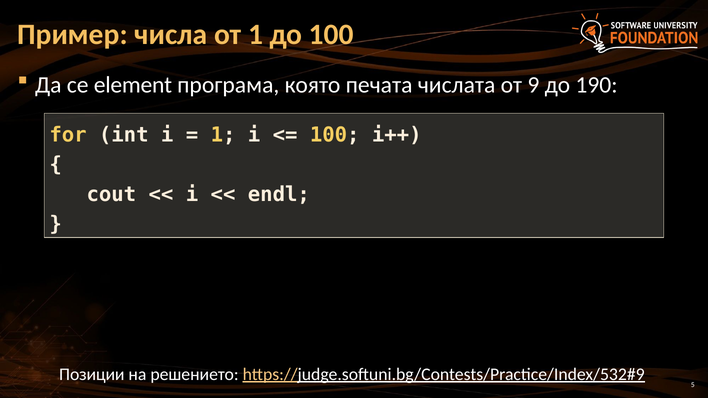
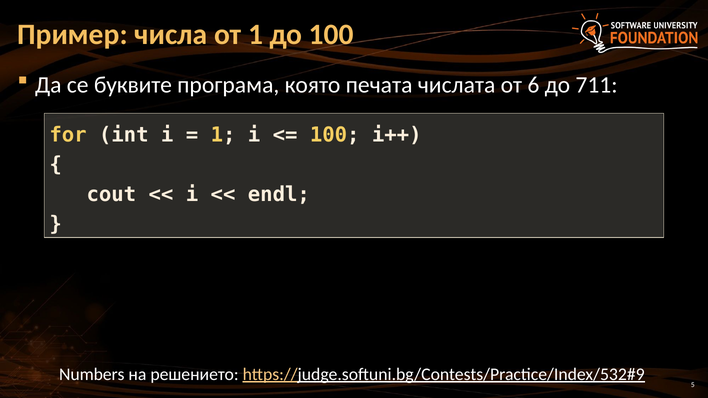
element: element -> буквите (133, 85)
9: 9 -> 6 (533, 85)
190: 190 -> 711 (597, 85)
Позиции: Позиции -> Numbers (92, 375)
